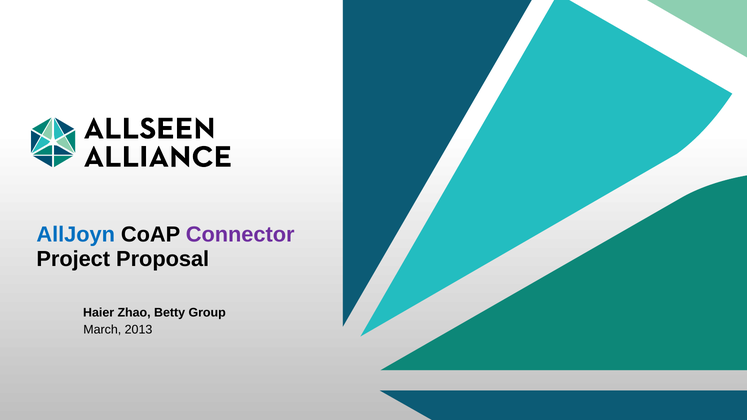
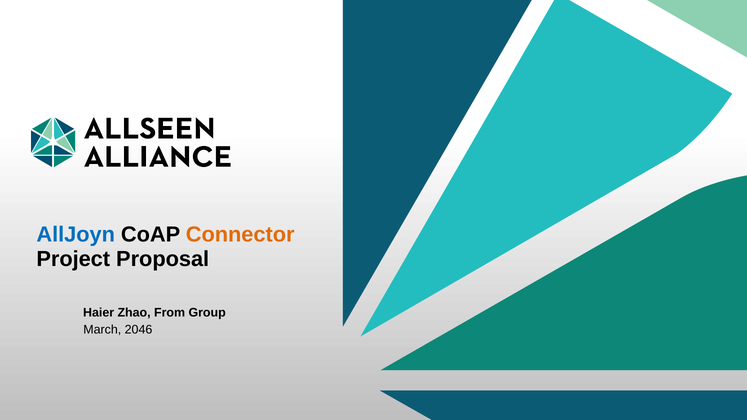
Connector colour: purple -> orange (240, 234)
Betty: Betty -> From (170, 313)
2013: 2013 -> 2046 (139, 330)
